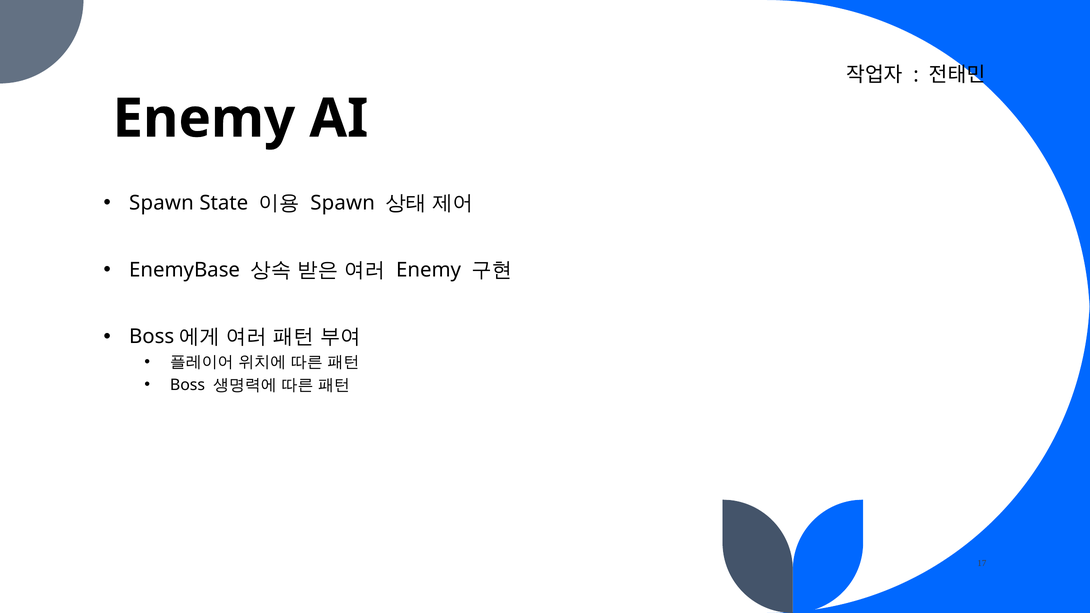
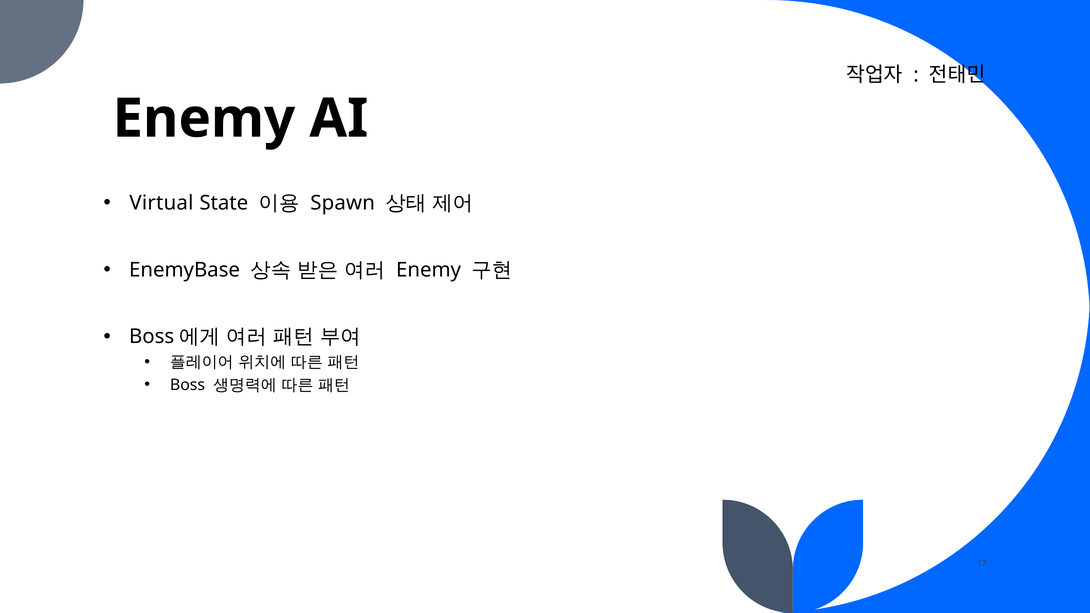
Spawn: Spawn -> Virtual (161, 203)
